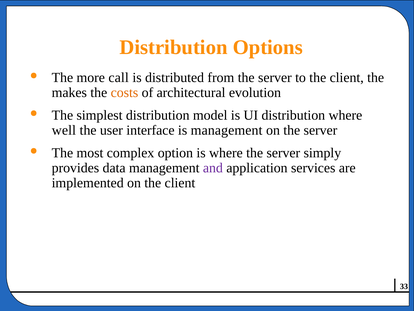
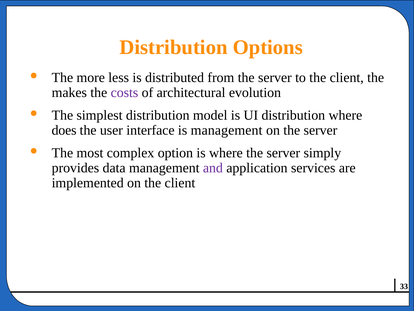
call: call -> less (119, 78)
costs colour: orange -> purple (124, 93)
well: well -> does (64, 130)
